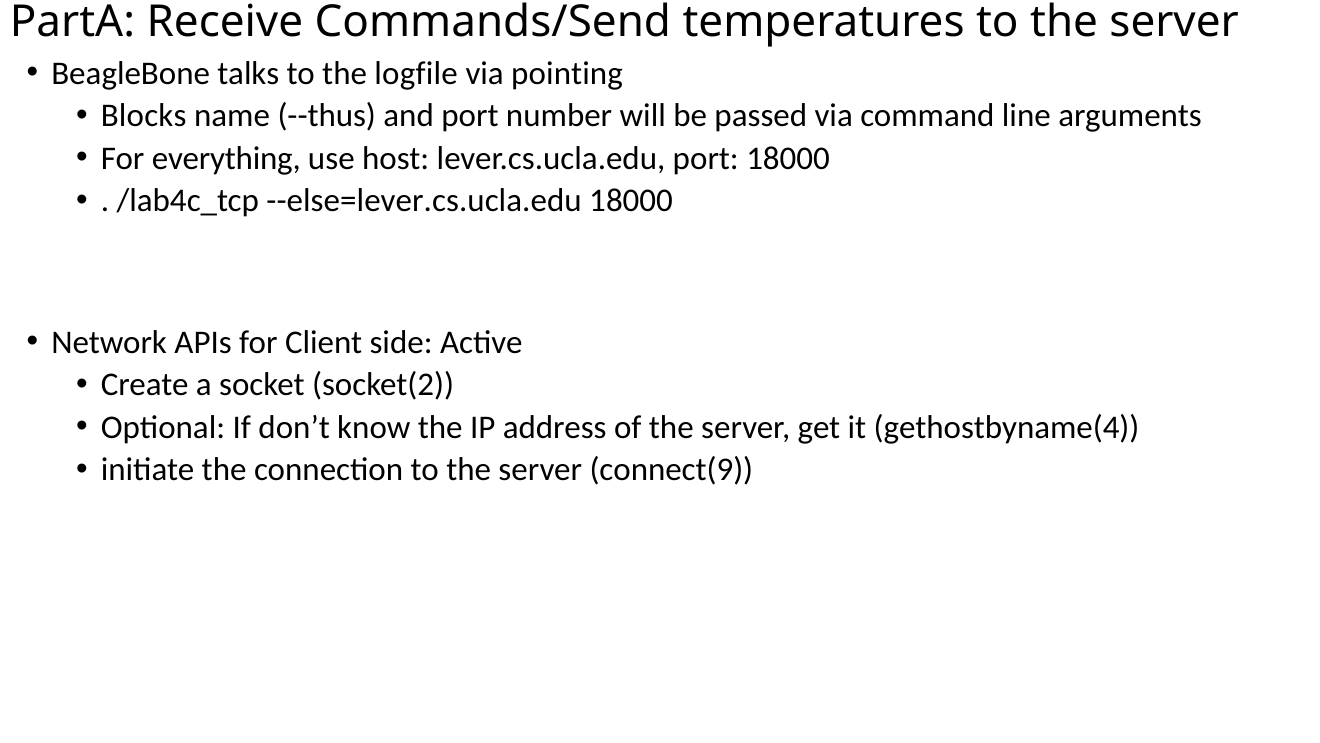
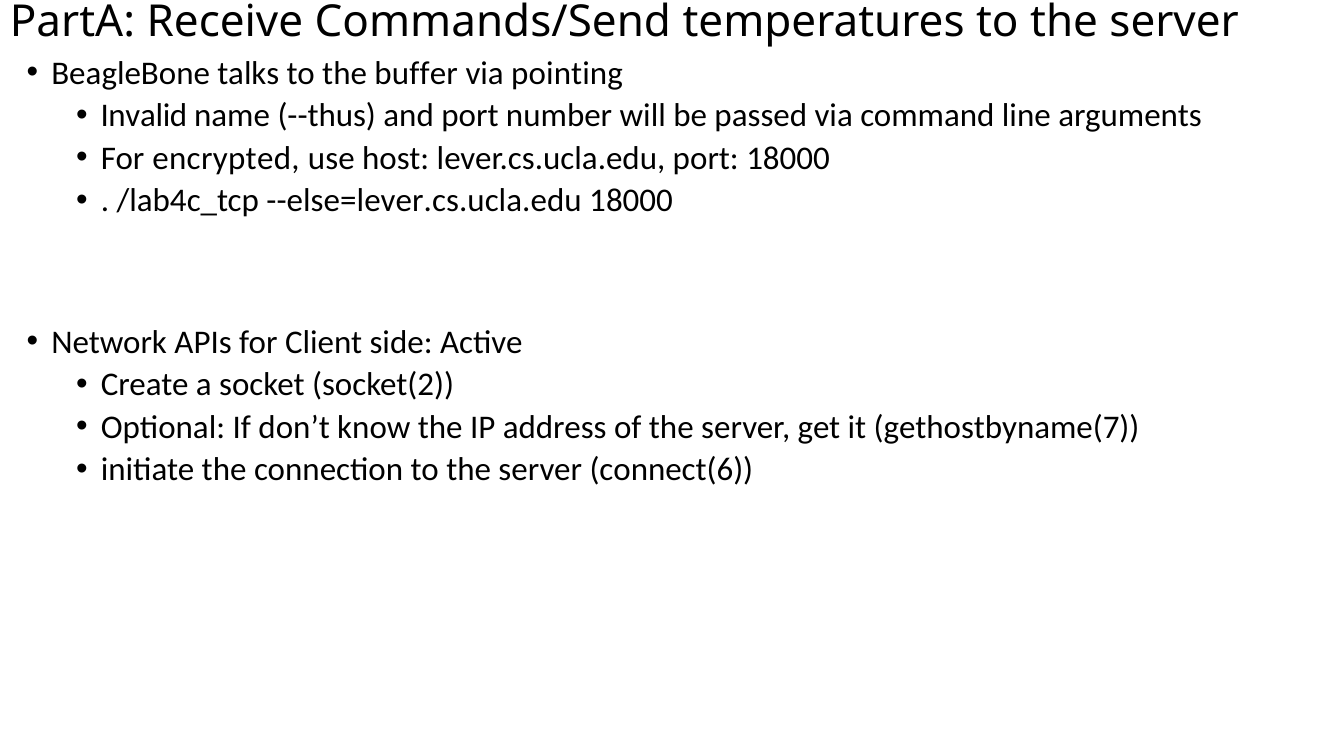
logfile: logfile -> buffer (416, 73)
Blocks: Blocks -> Invalid (144, 116)
everything: everything -> encrypted (226, 158)
gethostbyname(4: gethostbyname(4 -> gethostbyname(7 (1007, 427)
connect(9: connect(9 -> connect(6 (671, 469)
